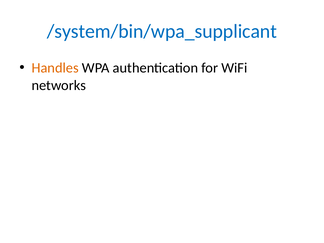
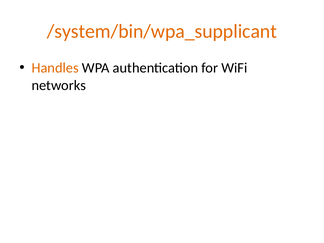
/system/bin/wpa_supplicant colour: blue -> orange (162, 31)
